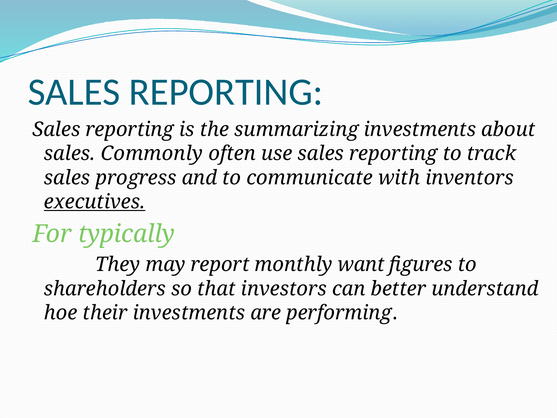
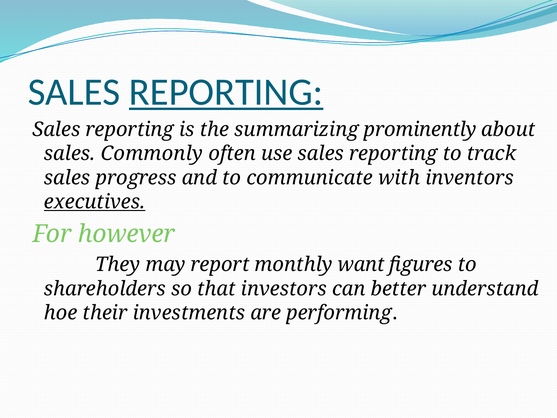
REPORTING underline: none -> present (226, 92)
summarizing investments: investments -> prominently (420, 129)
typically: typically -> however (127, 234)
